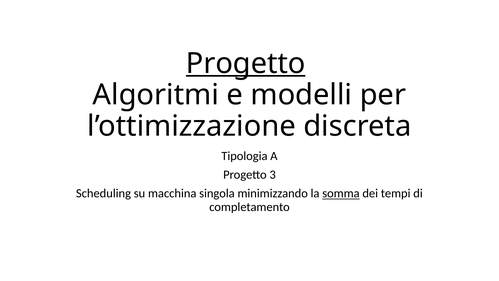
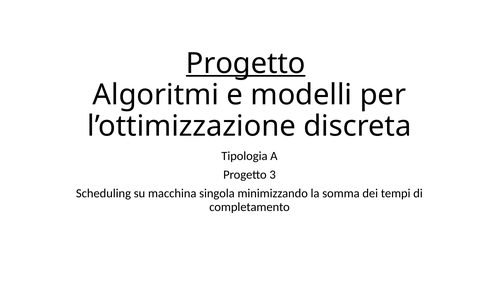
somma underline: present -> none (341, 193)
